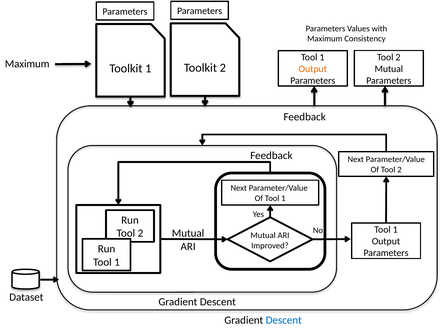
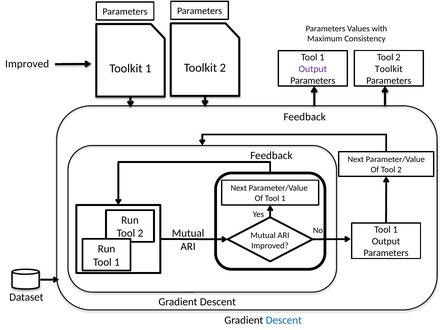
Maximum: Maximum -> Improved (27, 64)
Mutual: Mutual -> Toolkit (389, 69)
Output colour: orange -> purple (313, 69)
